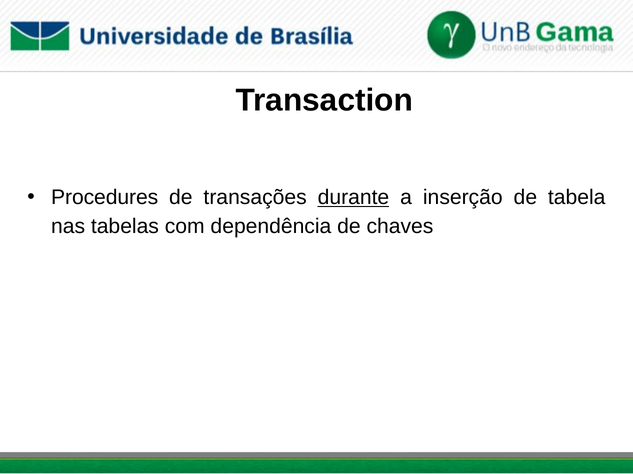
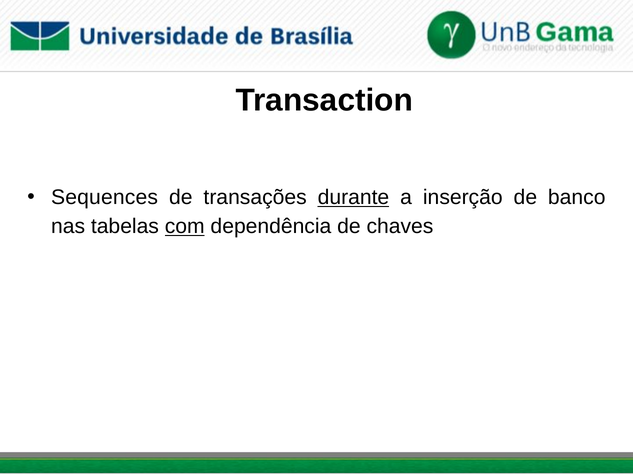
Procedures: Procedures -> Sequences (105, 198)
tabela: tabela -> banco (577, 198)
com underline: none -> present (185, 227)
